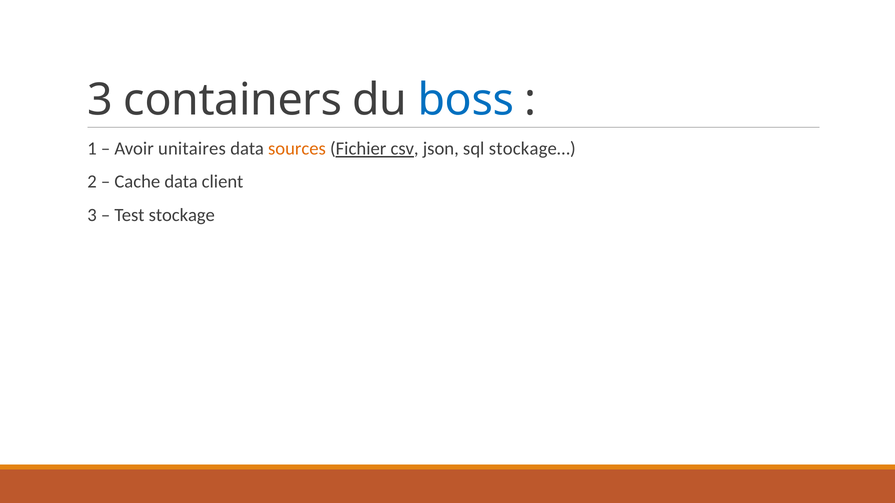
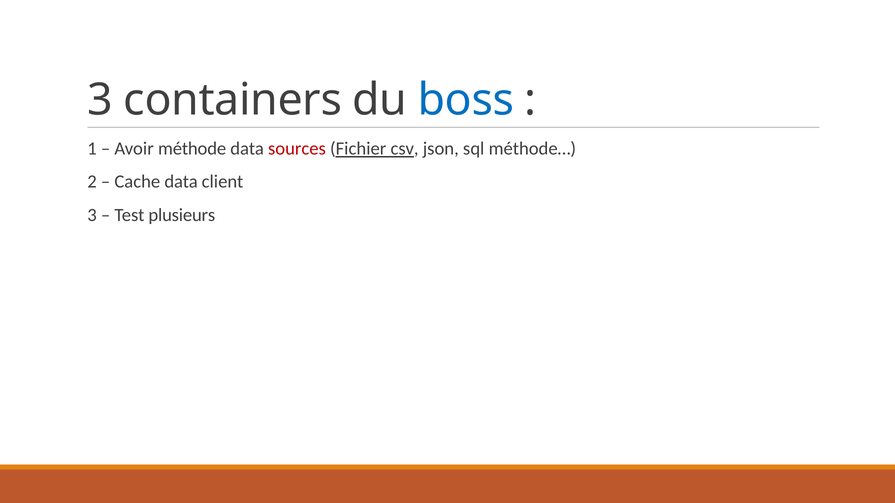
unitaires: unitaires -> méthode (192, 149)
sources colour: orange -> red (297, 149)
stockage…: stockage… -> méthode… (532, 149)
stockage: stockage -> plusieurs (182, 215)
